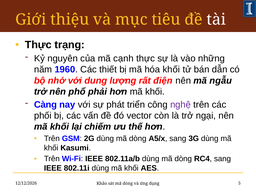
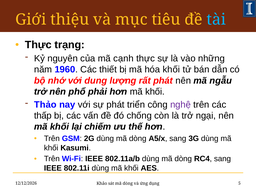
tài colour: white -> light blue (216, 20)
rất điện: điện -> phát (163, 81)
Càng: Càng -> Thảo (45, 105)
phối: phối -> thấp (43, 116)
vector: vector -> chống (139, 116)
